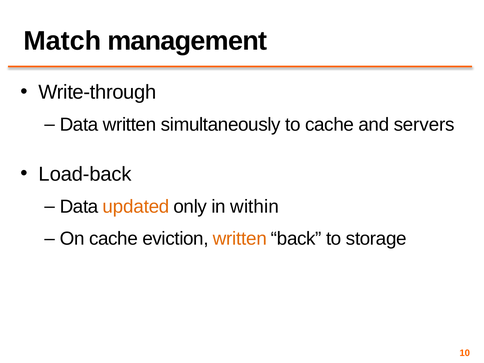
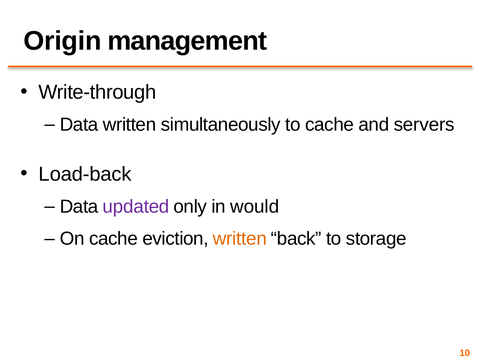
Match: Match -> Origin (62, 41)
updated colour: orange -> purple (136, 206)
within: within -> would (255, 206)
